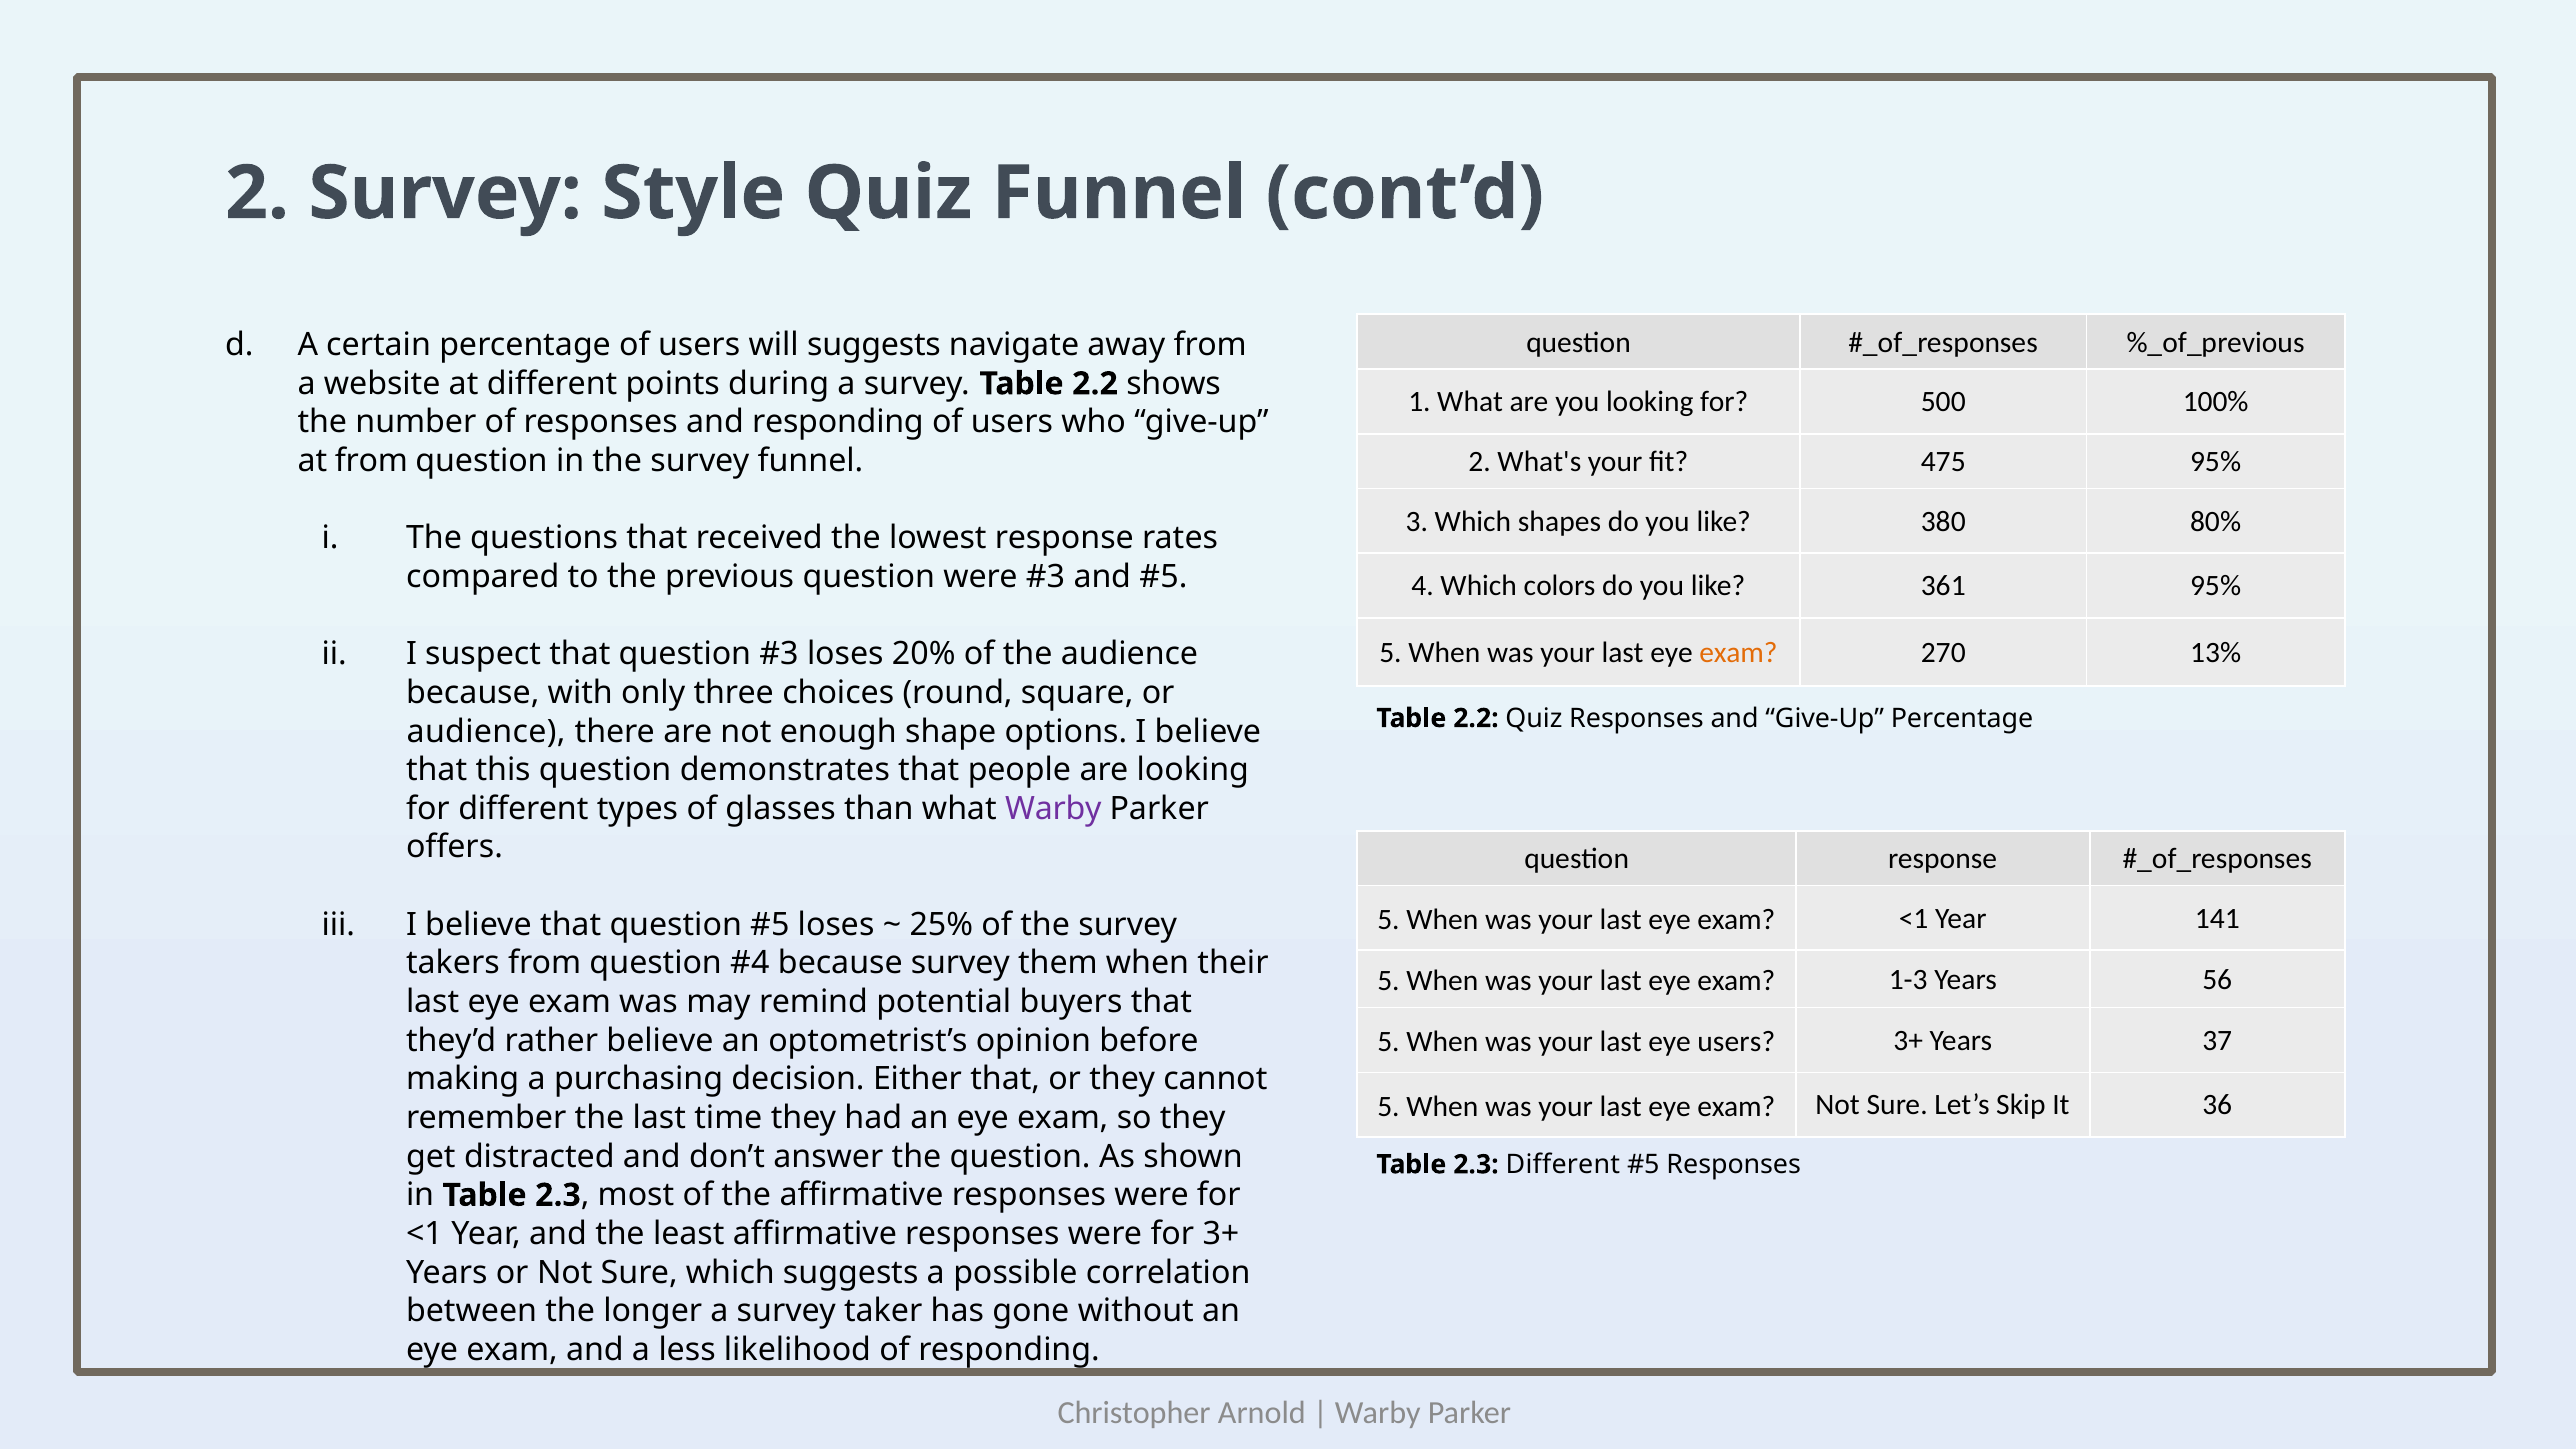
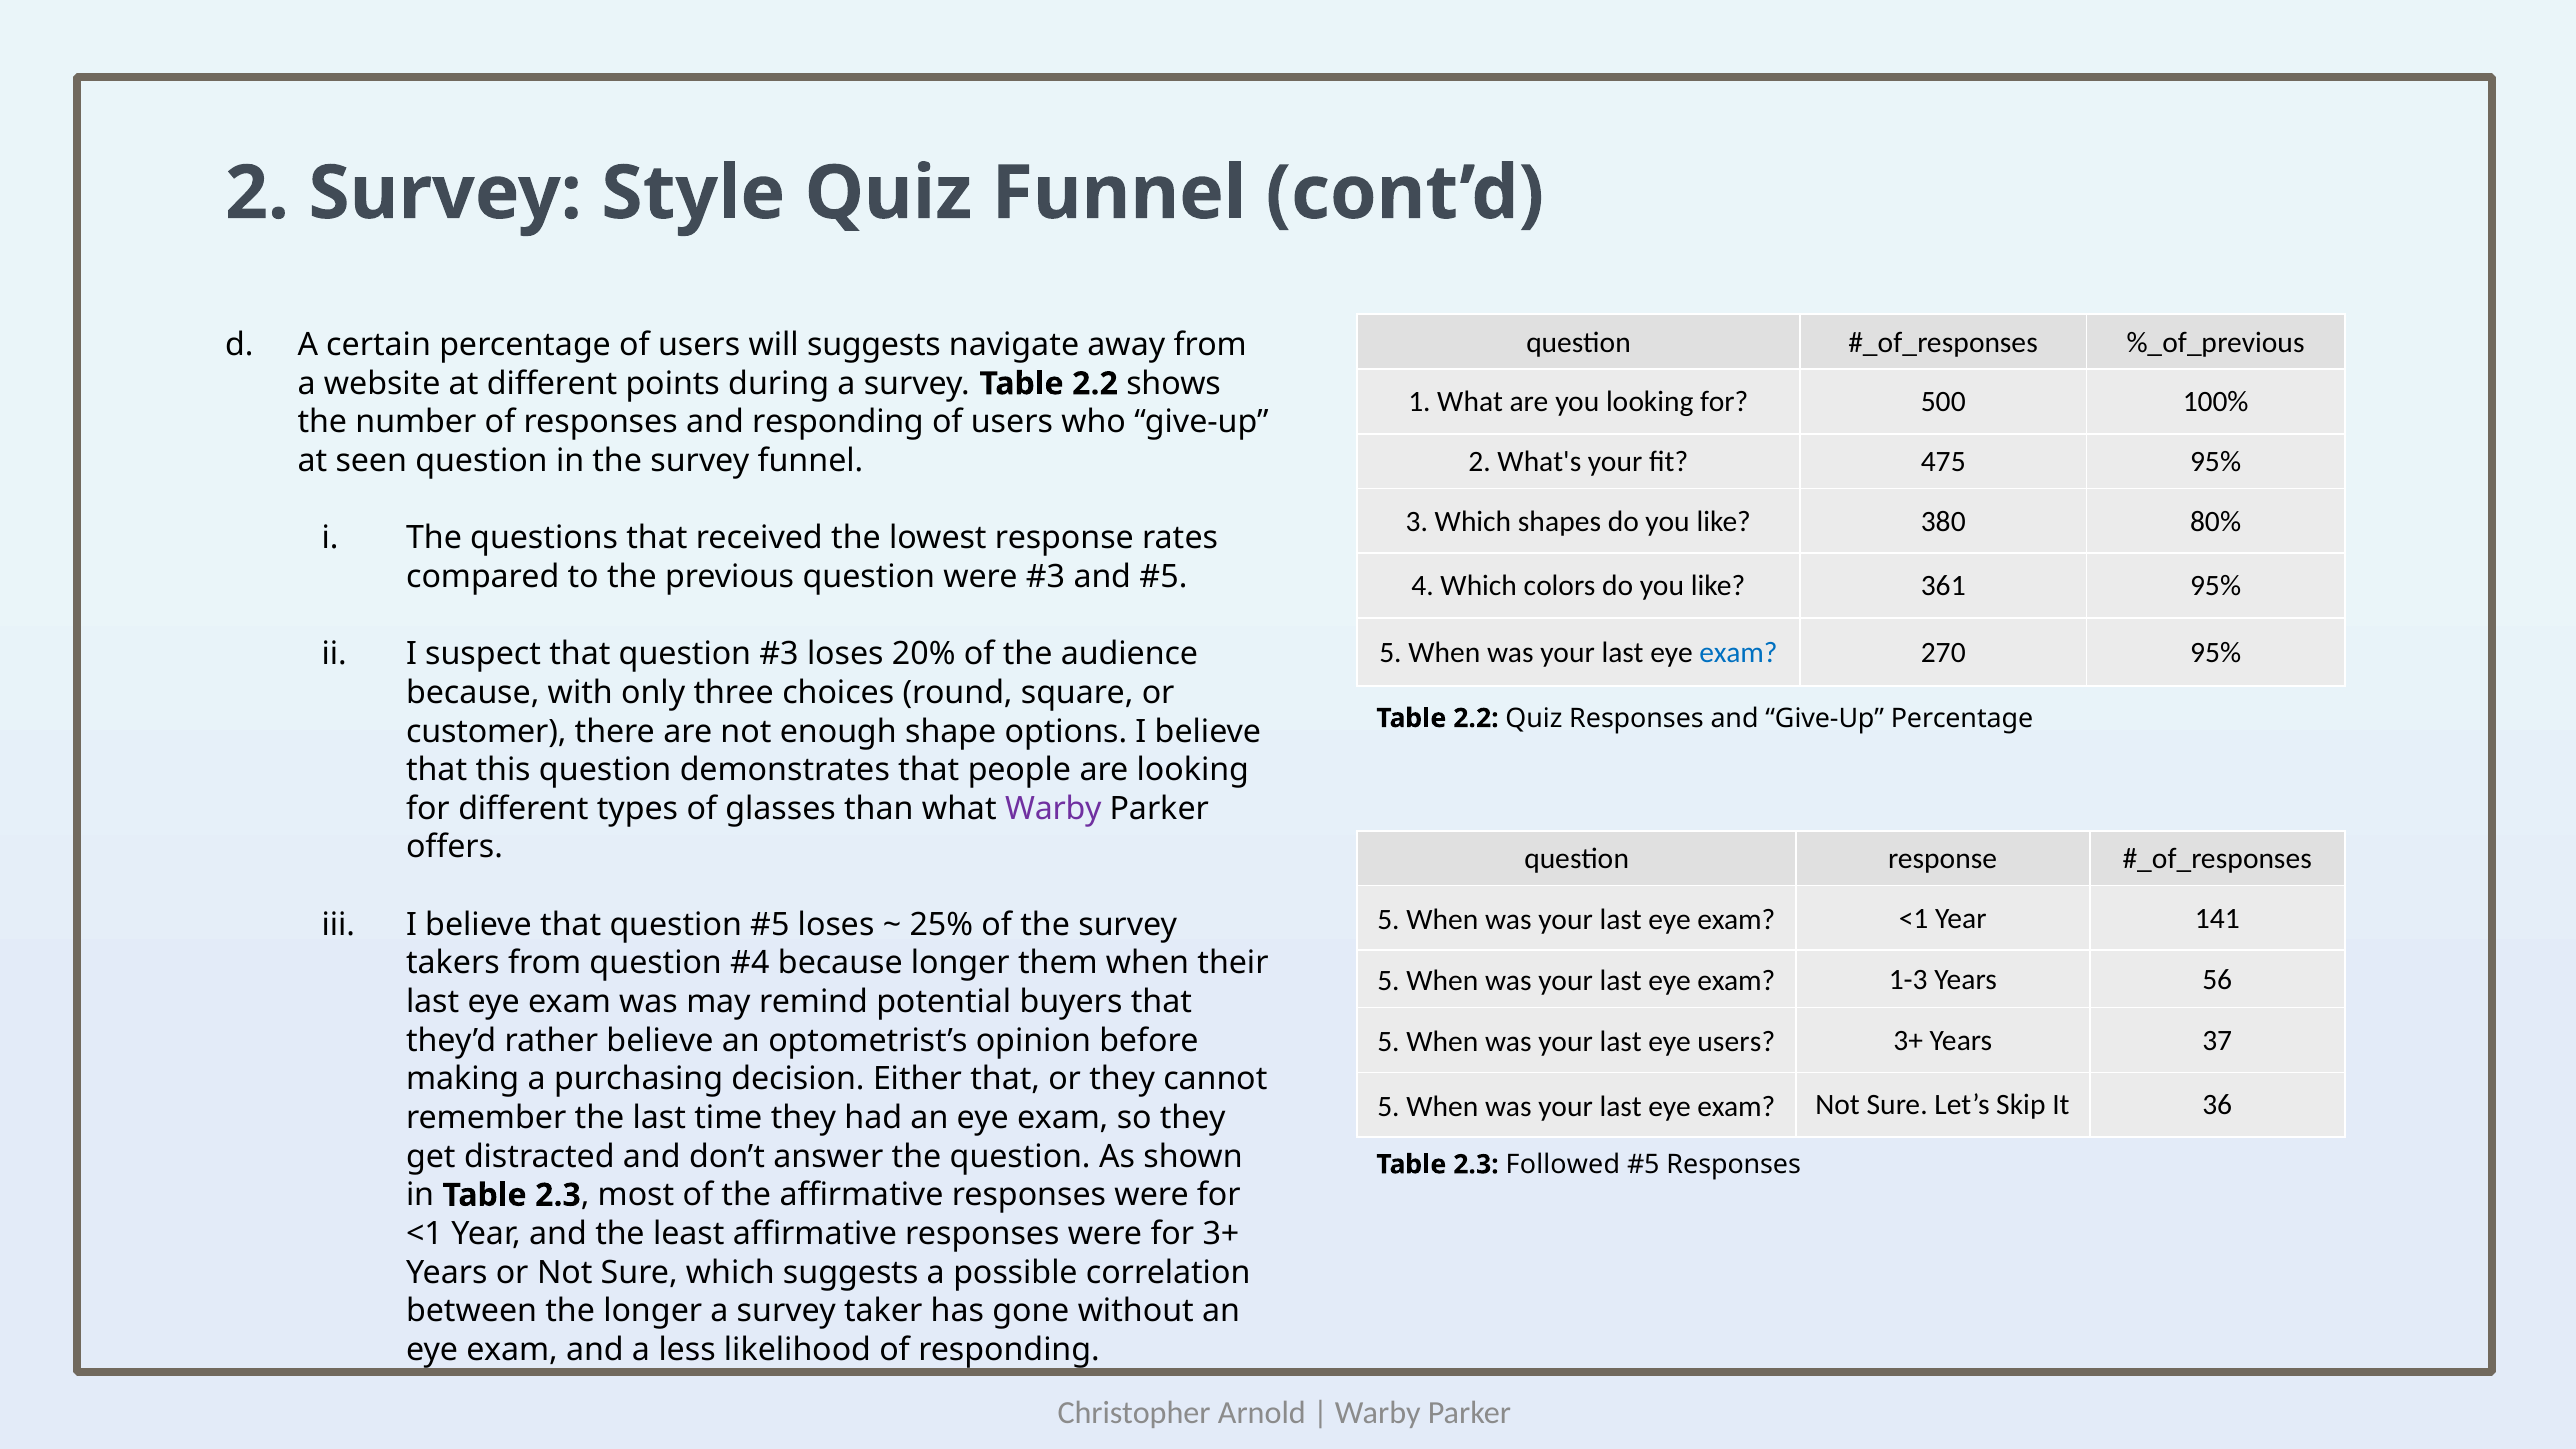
at from: from -> seen (371, 461)
exam colour: orange -> blue (1738, 652)
270 13%: 13% -> 95% (2216, 652)
audience: audience -> customer (486, 731)
because survey: survey -> longer (960, 963)
2.3 Different: Different -> Followed (1563, 1164)
